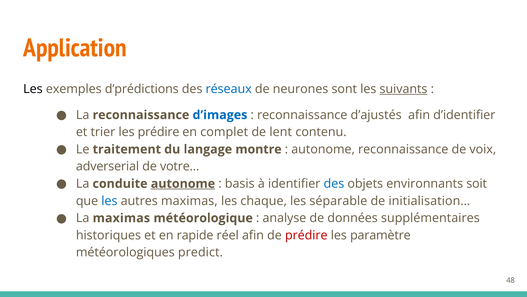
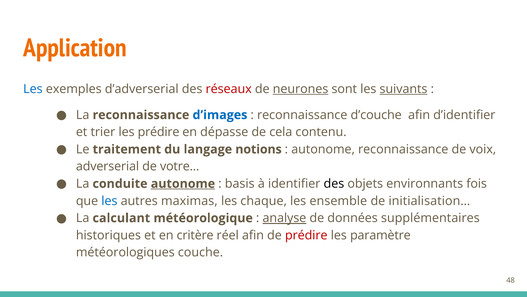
Les colour: black -> blue (33, 89)
d’prédictions: d’prédictions -> d’adverserial (142, 89)
réseaux colour: blue -> red (229, 89)
neurones underline: none -> present (301, 89)
d’ajustés: d’ajustés -> d’couche (376, 115)
complet: complet -> dépasse (224, 132)
lent: lent -> cela (281, 132)
montre: montre -> notions (259, 149)
des colour: blue -> black (334, 183)
soit: soit -> fois (477, 183)
séparable: séparable -> ensemble (338, 201)
La maximas: maximas -> calculant (121, 218)
analyse underline: none -> present (284, 218)
rapide: rapide -> critère (195, 235)
predict: predict -> couche (200, 252)
